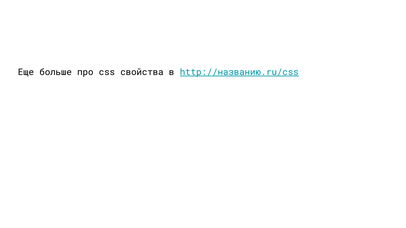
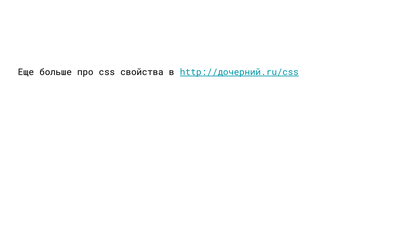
http://названию.ru/css: http://названию.ru/css -> http://дочерний.ru/css (239, 72)
